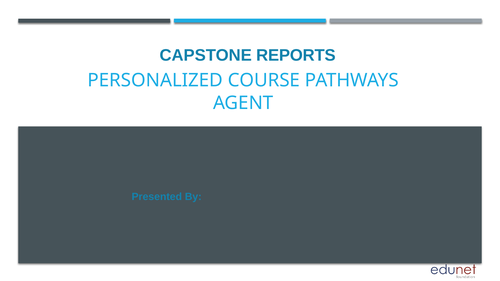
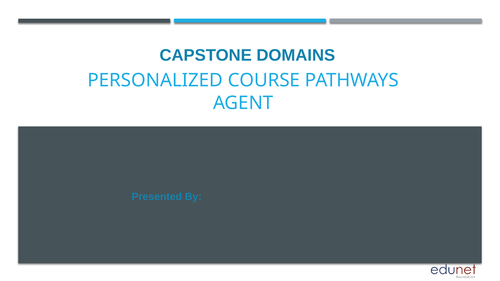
REPORTS: REPORTS -> DOMAINS (296, 55)
